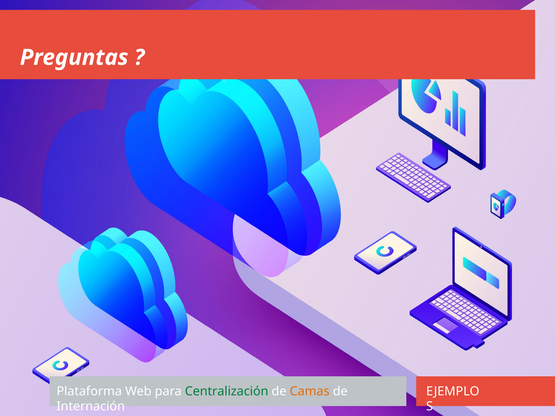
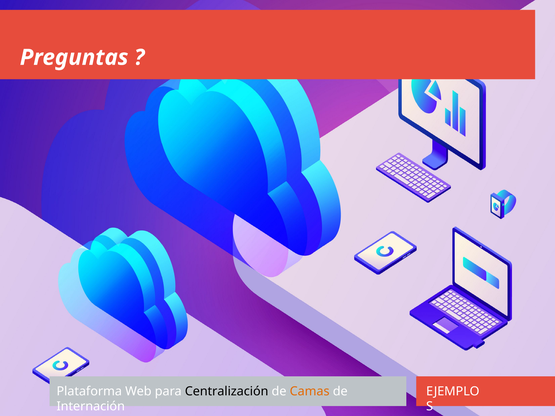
Centralización colour: green -> black (227, 392)
